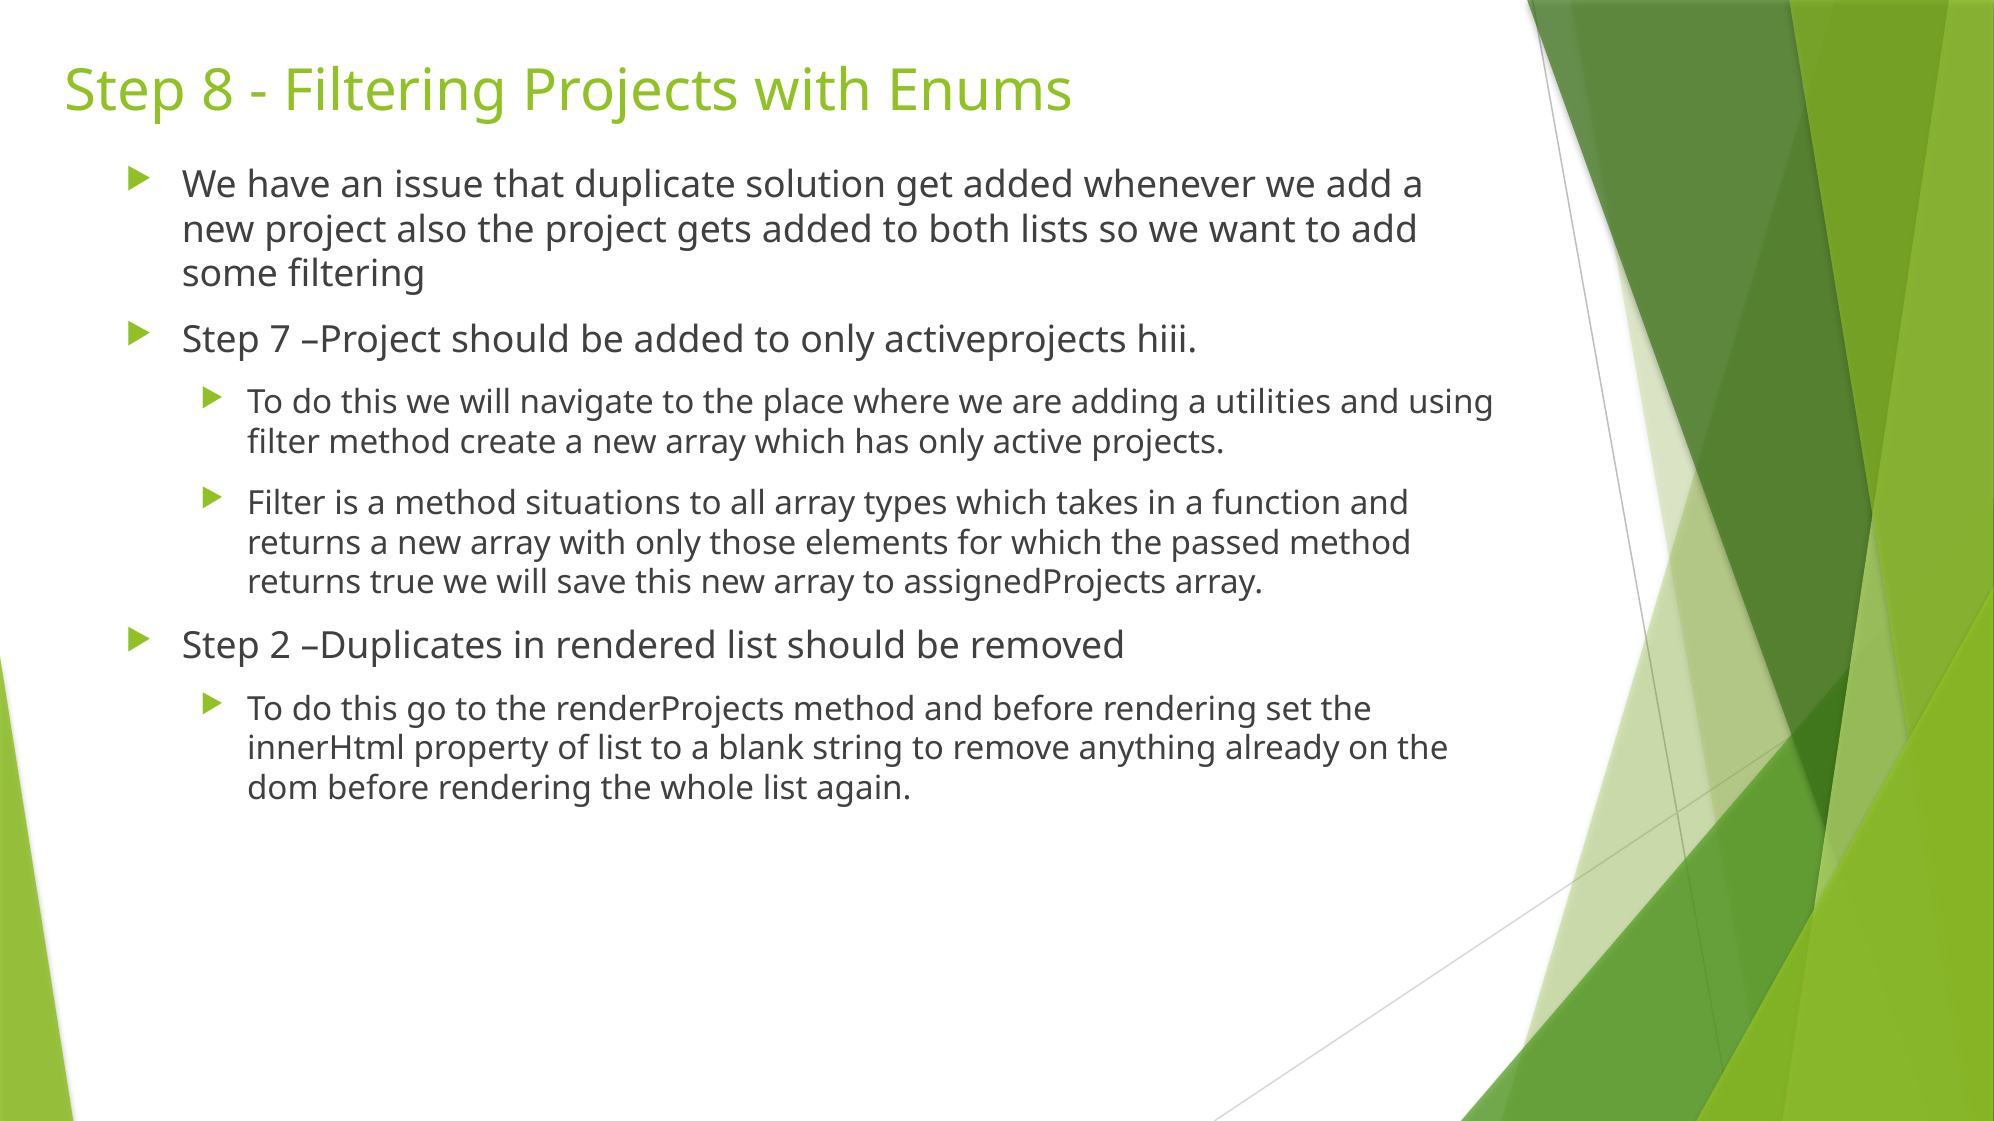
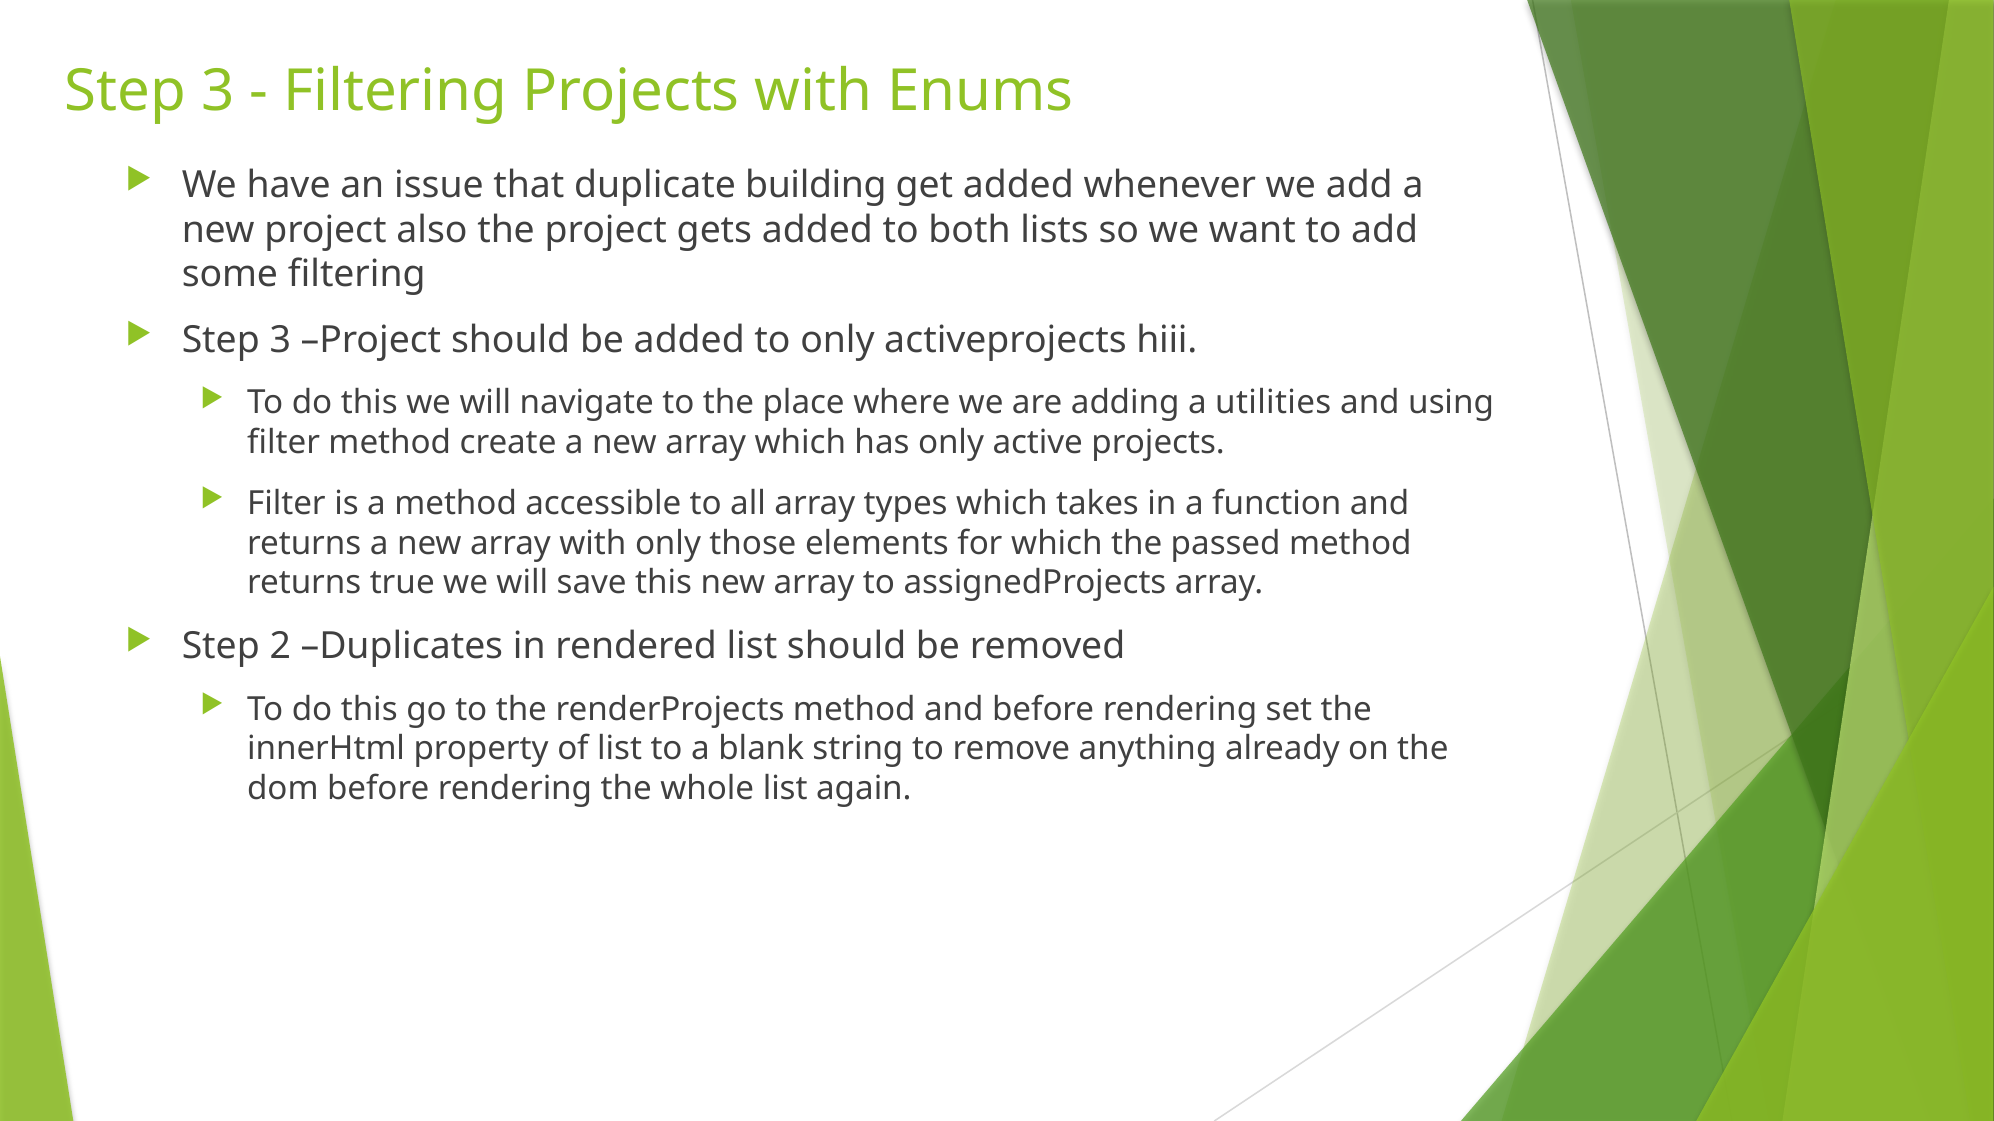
8: 8 -> 3 (218, 92)
solution: solution -> building (816, 185)
7: 7 -> 3 (280, 340)
situations: situations -> accessible (603, 504)
